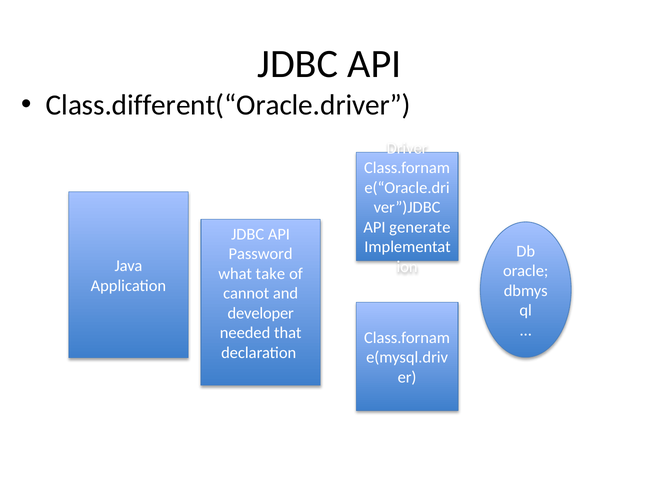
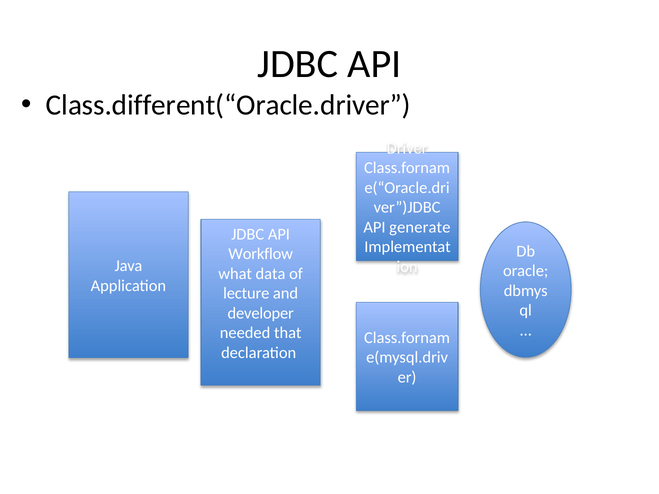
Password: Password -> Workflow (261, 254)
take: take -> data (270, 274)
cannot: cannot -> lecture (246, 294)
